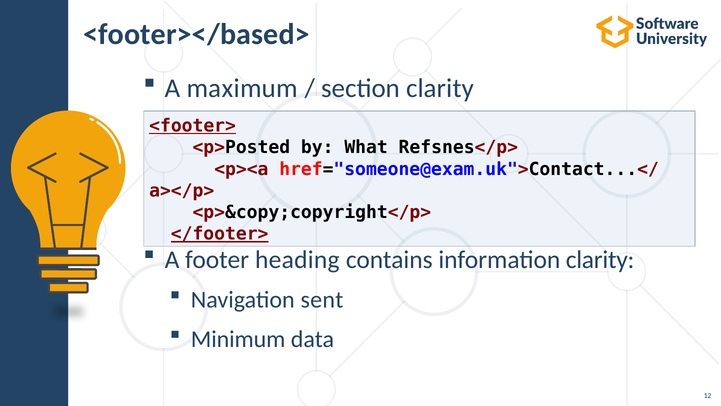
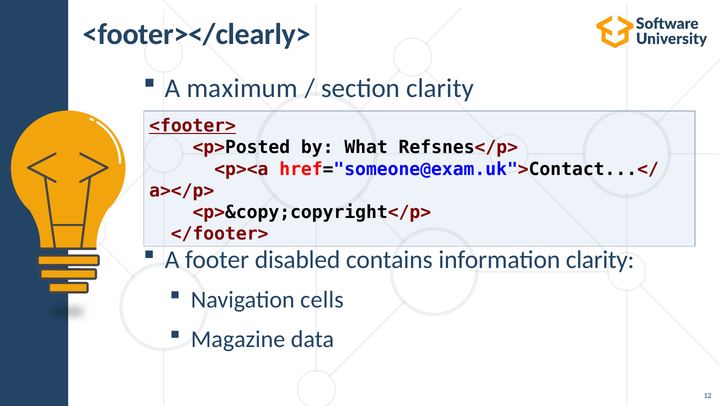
<footer></based>: <footer></based> -> <footer></clearly> (197, 34)
</footer> underline: present -> none (220, 234)
heading: heading -> disabled (298, 259)
sent: sent -> cells (322, 299)
Minimum: Minimum -> Magazine (238, 339)
